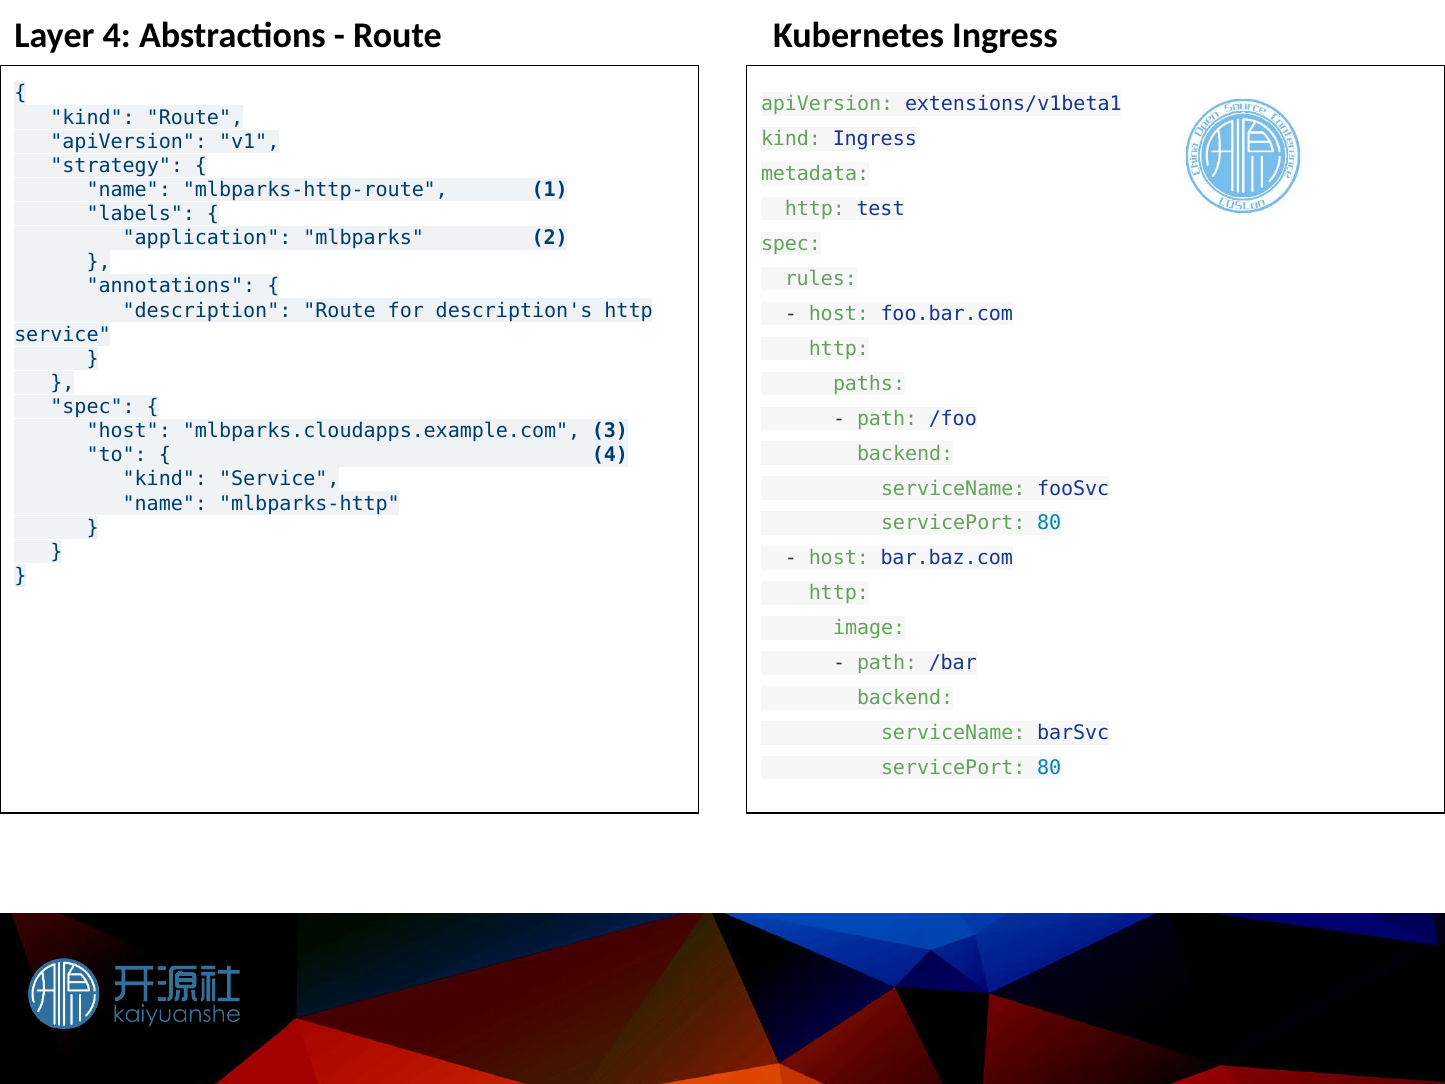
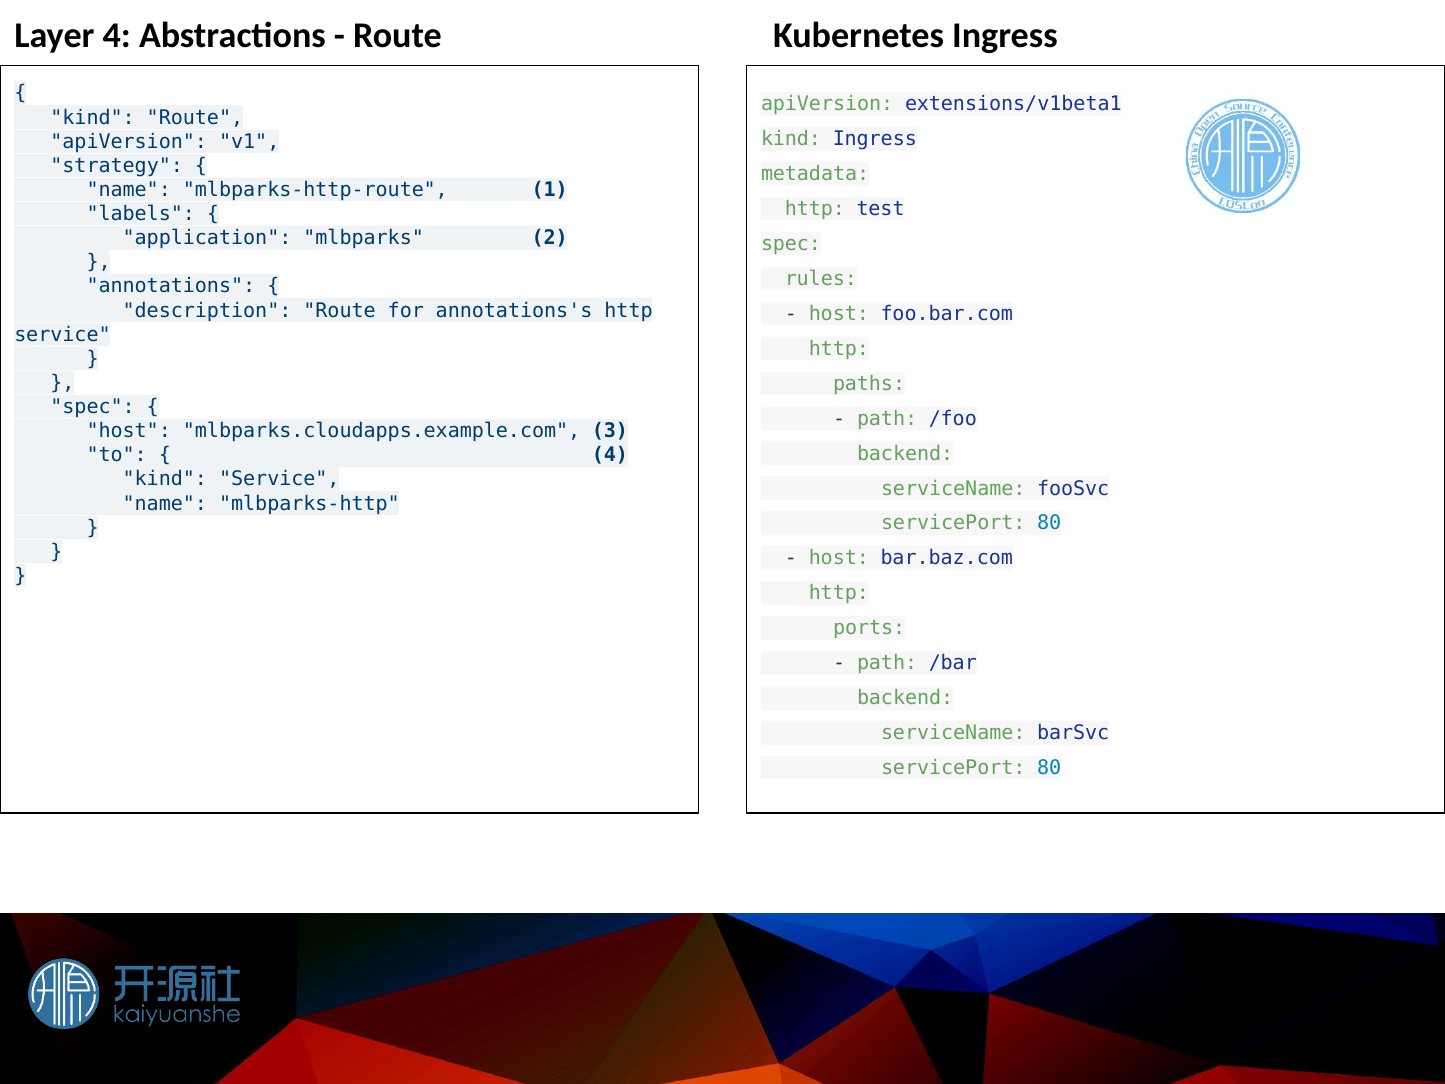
description's: description's -> annotations's (514, 310)
image: image -> ports (869, 628)
